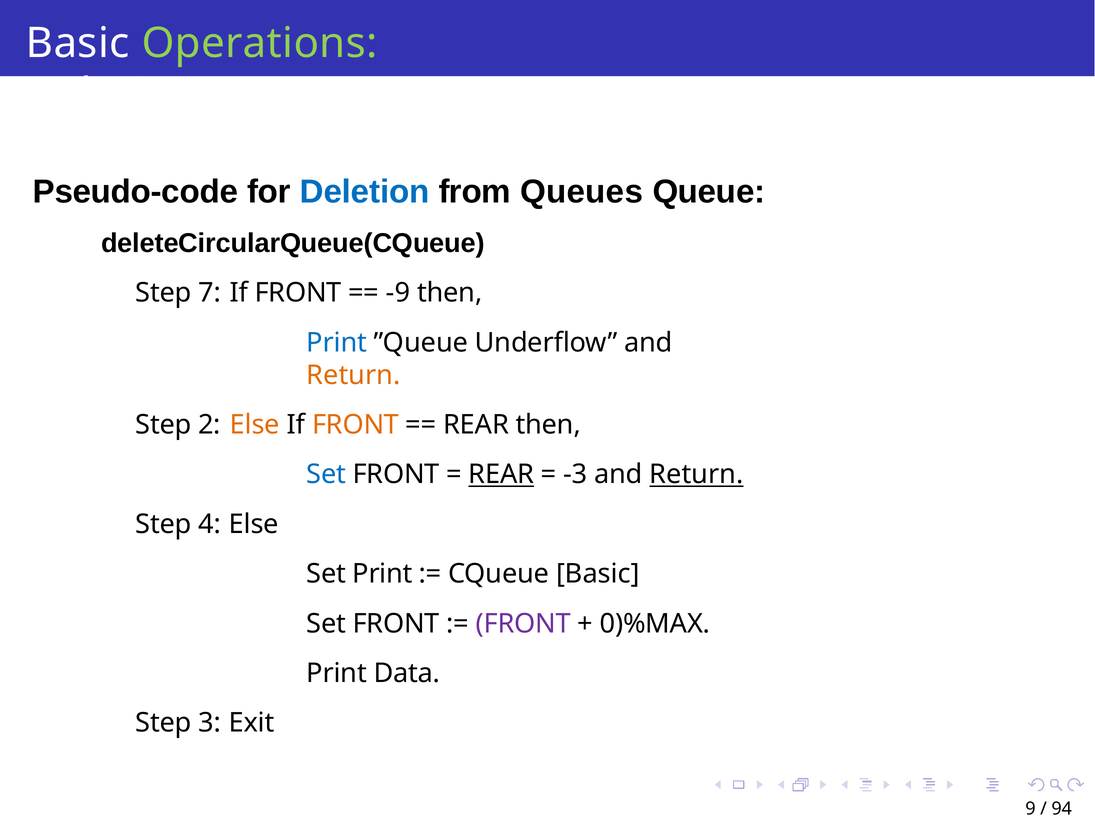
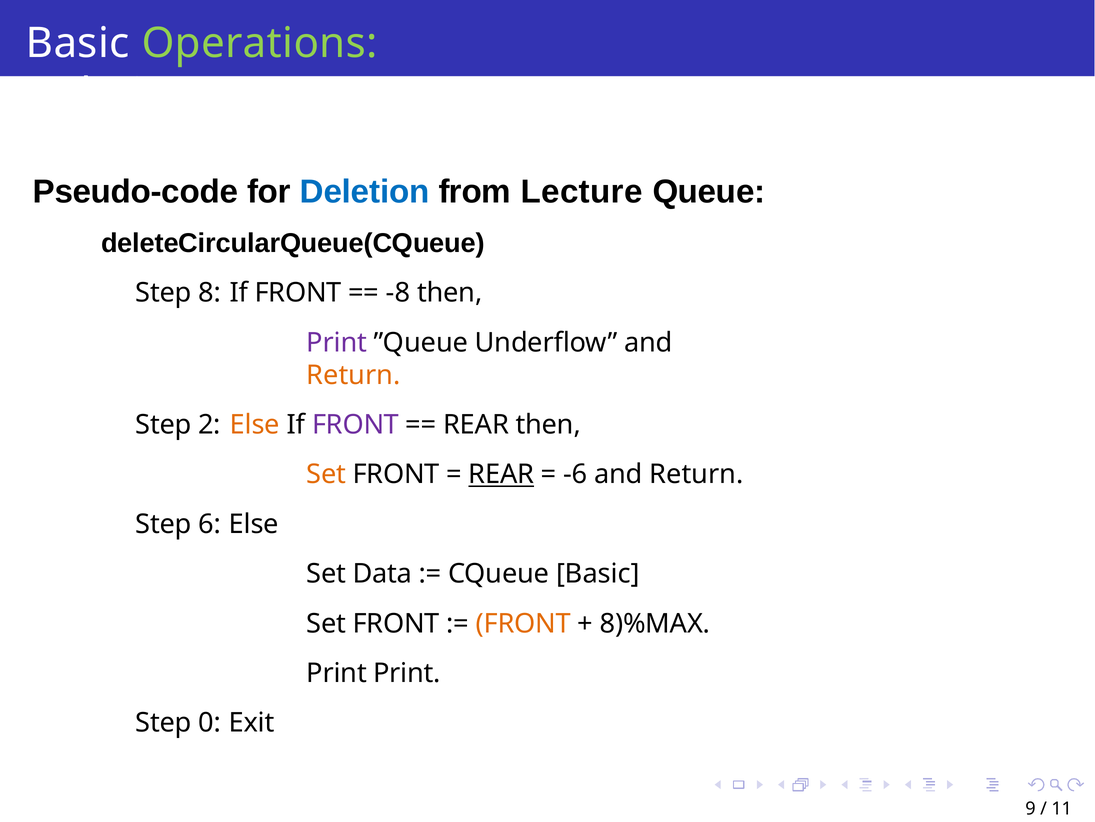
Queues: Queues -> Lecture (582, 192)
7: 7 -> 8 (210, 293)
-9: -9 -> -8 (398, 293)
Print colour: blue -> purple (337, 343)
FRONT colour: orange -> purple (356, 425)
Set colour: blue -> orange (326, 474)
-3: -3 -> -6 (575, 474)
Return underline: present -> none (696, 474)
4: 4 -> 6 (210, 524)
Set Print: Print -> Data (382, 574)
FRONT colour: purple -> orange (523, 624)
0)%MAX: 0)%MAX -> 8)%MAX (655, 624)
Print Data: Data -> Print (407, 673)
3: 3 -> 0 (210, 723)
94: 94 -> 11 (1062, 809)
